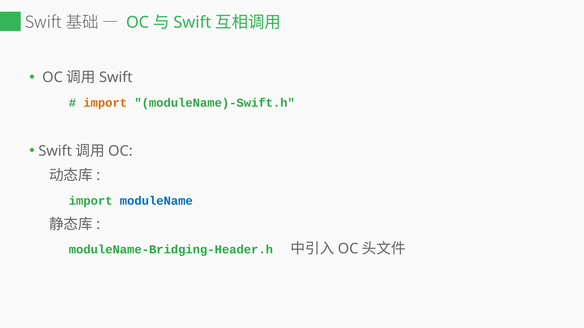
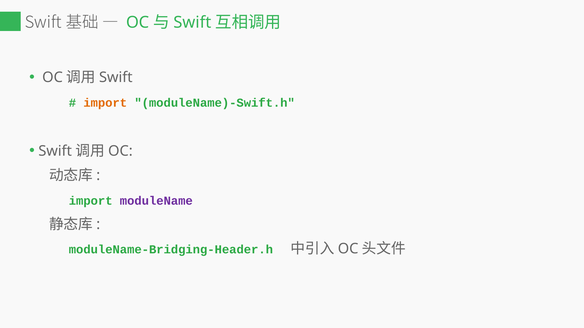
moduleName colour: blue -> purple (156, 201)
